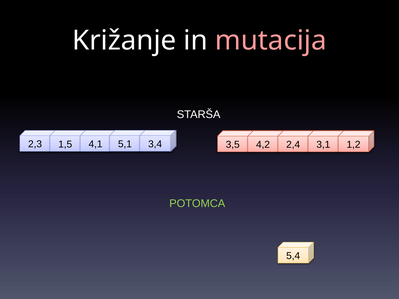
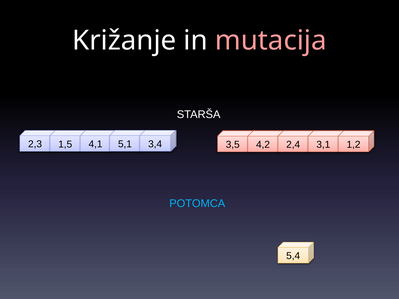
POTOMCA colour: light green -> light blue (197, 204)
